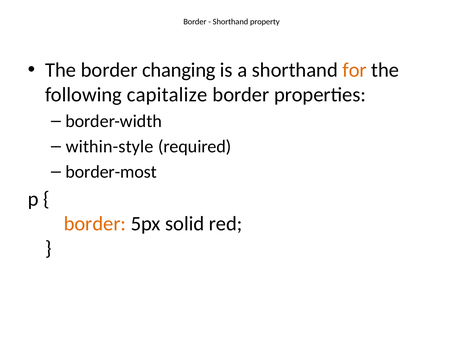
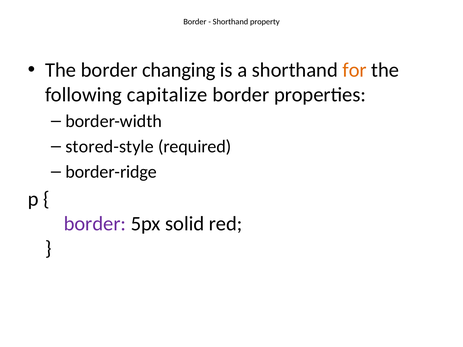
within-style: within-style -> stored-style (110, 147)
border-most: border-most -> border-ridge (111, 172)
border colour: orange -> purple (95, 224)
